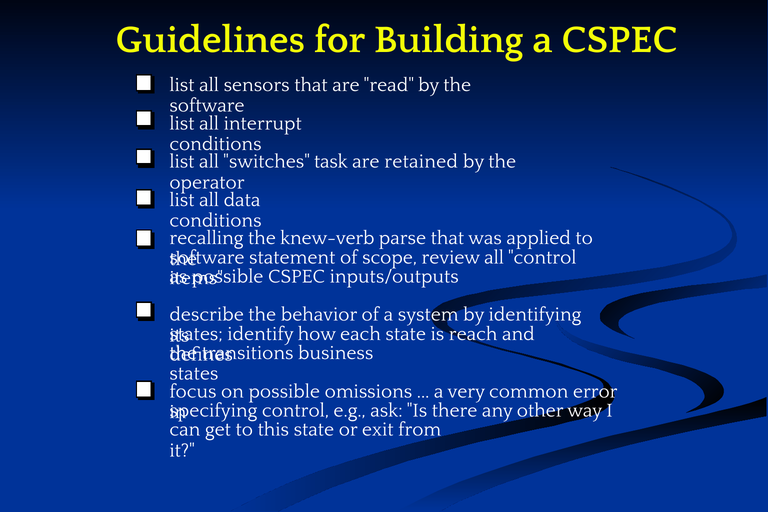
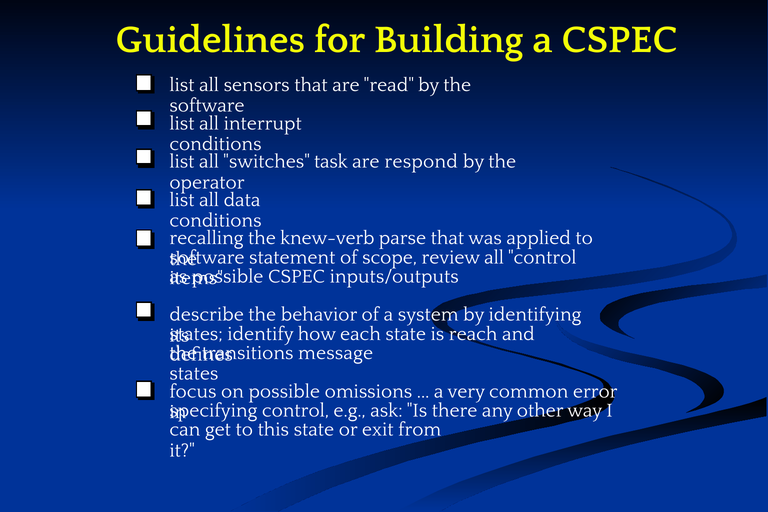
retained: retained -> respond (421, 161)
business: business -> message (336, 353)
